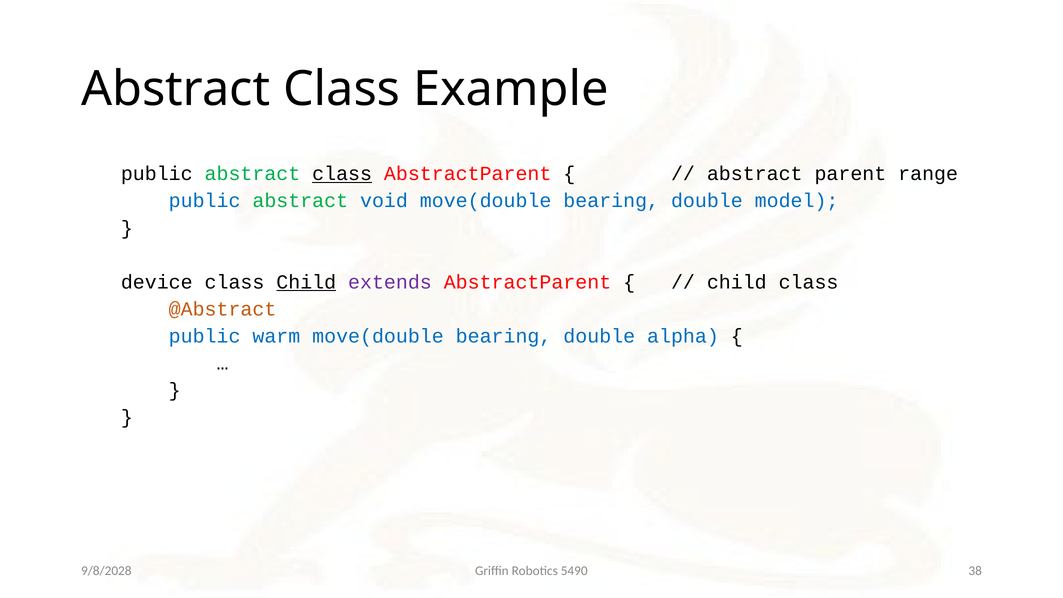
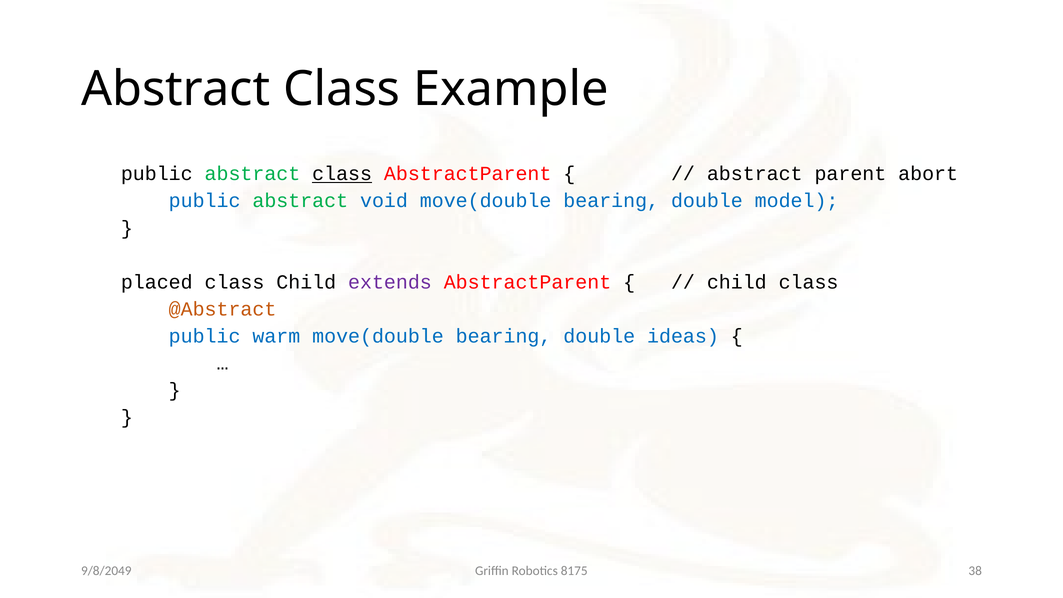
range: range -> abort (928, 174)
device: device -> placed (157, 282)
Child underline: present -> none (306, 282)
alpha: alpha -> ideas (683, 336)
5490: 5490 -> 8175 (574, 571)
9/8/2028: 9/8/2028 -> 9/8/2049 (106, 571)
